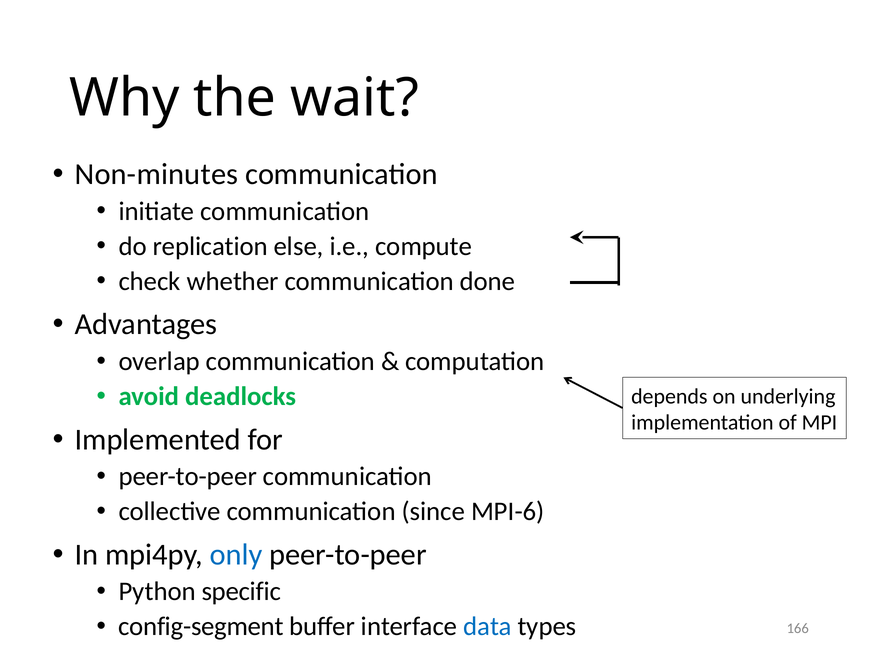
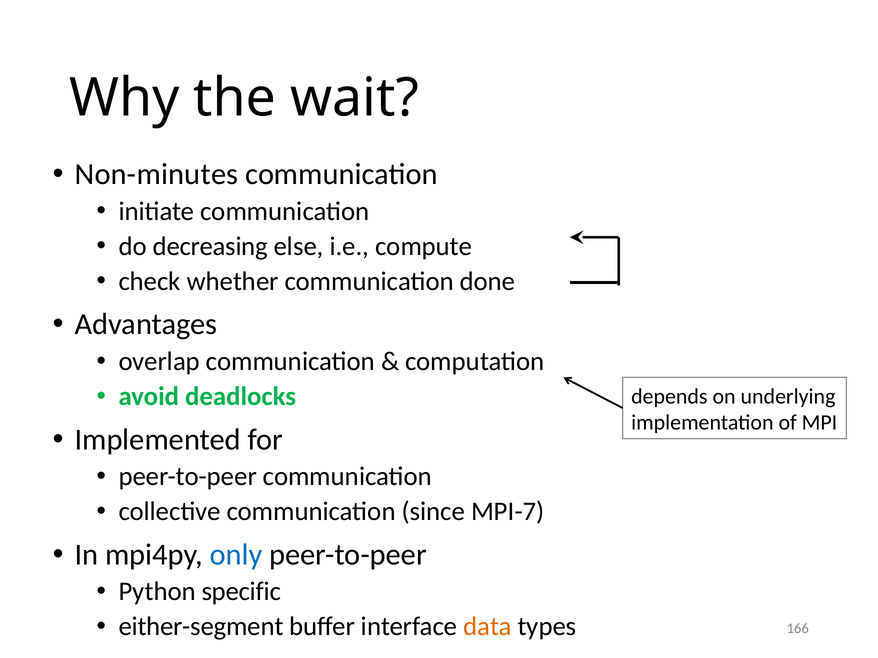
replication: replication -> decreasing (210, 246)
MPI-6: MPI-6 -> MPI-7 (508, 512)
config-segment: config-segment -> either-segment (201, 627)
data colour: blue -> orange (488, 627)
